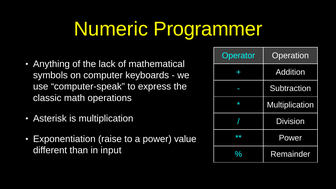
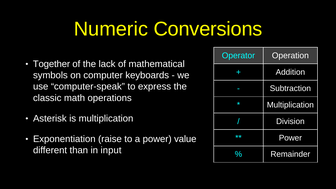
Programmer: Programmer -> Conversions (208, 29)
Anything: Anything -> Together (51, 64)
